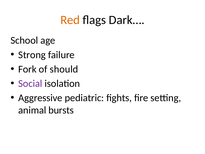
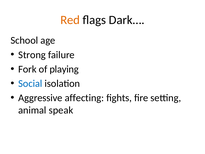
should: should -> playing (64, 69)
Social colour: purple -> blue (30, 83)
pediatric: pediatric -> affecting (84, 98)
bursts: bursts -> speak (61, 110)
